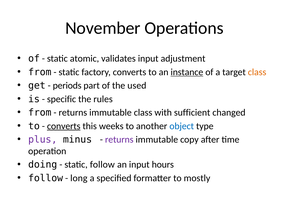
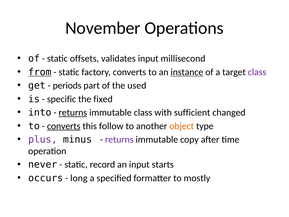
atomic: atomic -> offsets (84, 58)
adjustment: adjustment -> millisecond (183, 58)
from underline: none -> present (40, 72)
class colour: orange -> purple (257, 72)
rules: rules -> fixed (103, 99)
from: from -> into (40, 112)
returns underline: none -> present (73, 112)
weeks: weeks -> follow (111, 126)
object colour: blue -> orange (182, 126)
doing: doing -> never (43, 164)
static follow: follow -> record (102, 164)
hours: hours -> starts (163, 164)
follow: follow -> occurs (46, 178)
